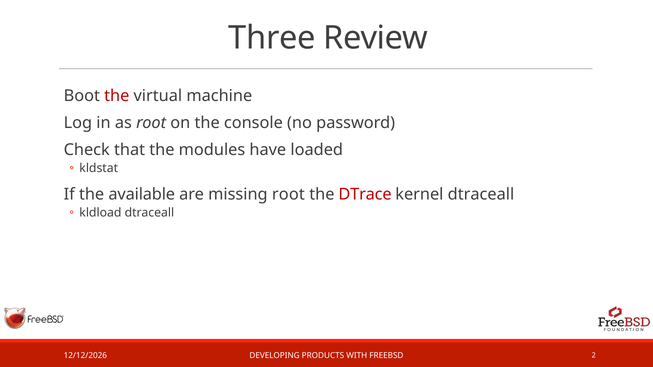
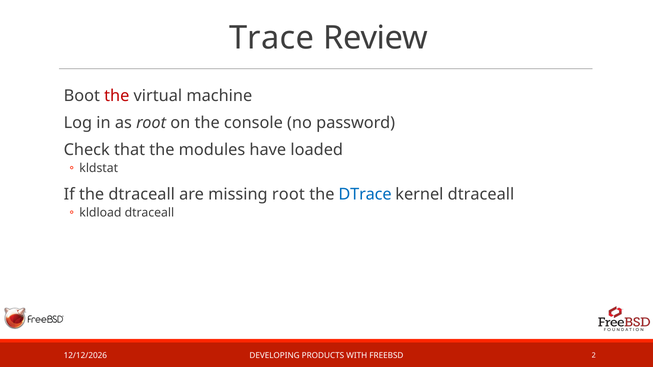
Three: Three -> Trace (272, 38)
the available: available -> dtraceall (142, 195)
DTrace colour: red -> blue (365, 195)
